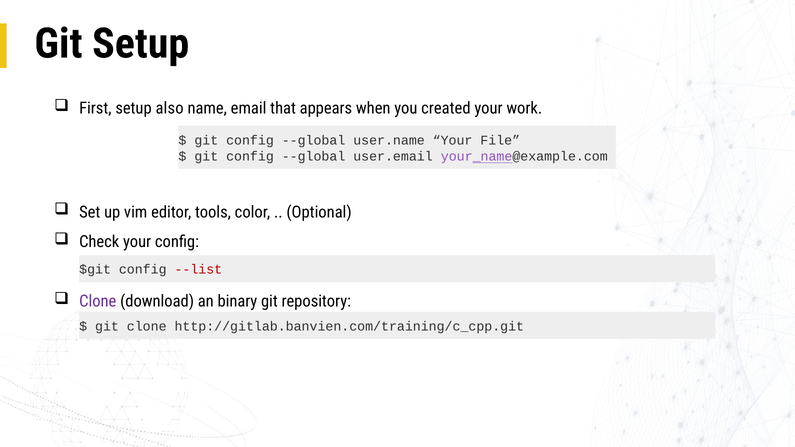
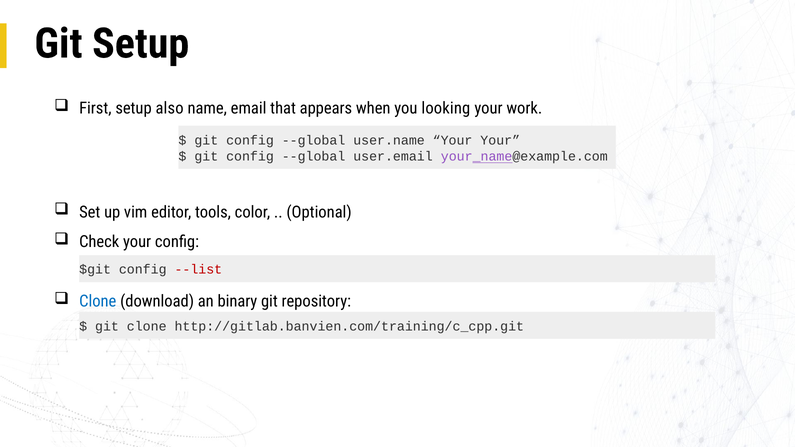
created: created -> looking (446, 109)
Your File: File -> Your (500, 140)
Clone colour: purple -> blue (98, 302)
